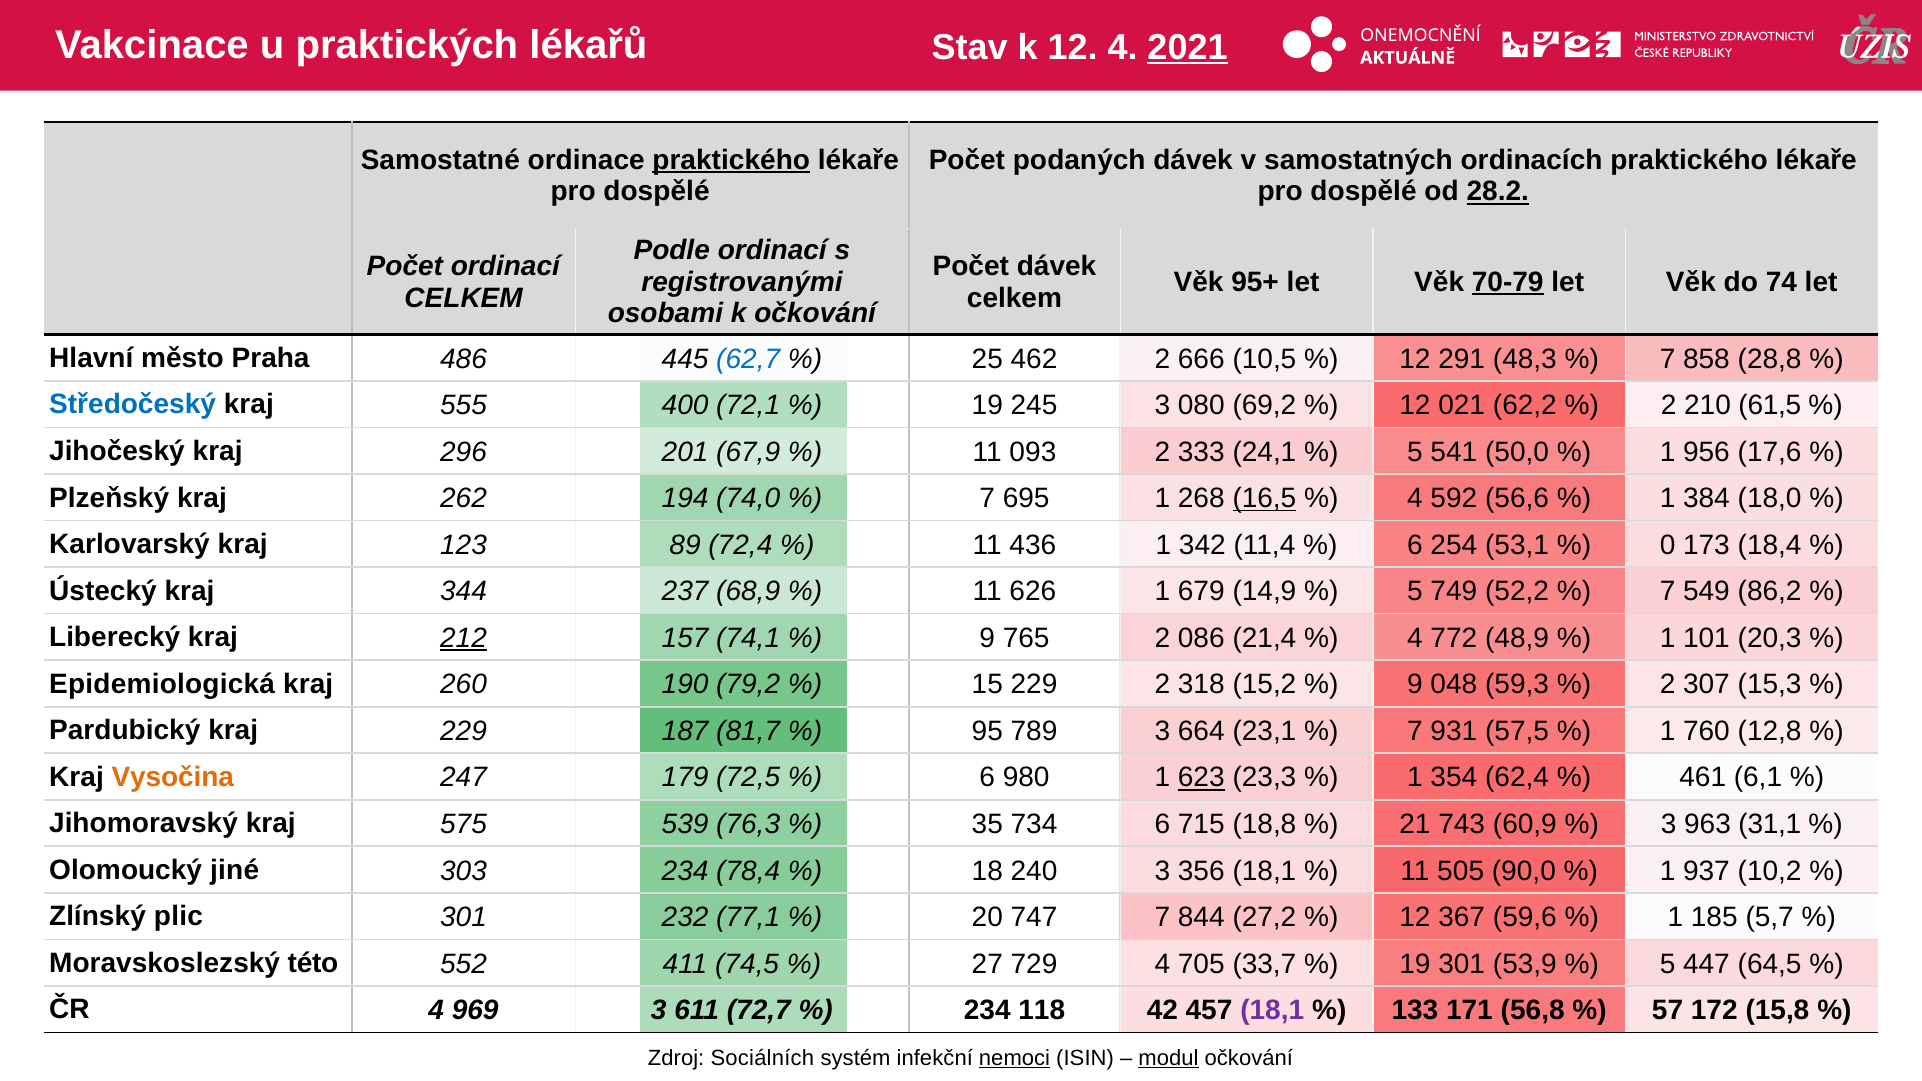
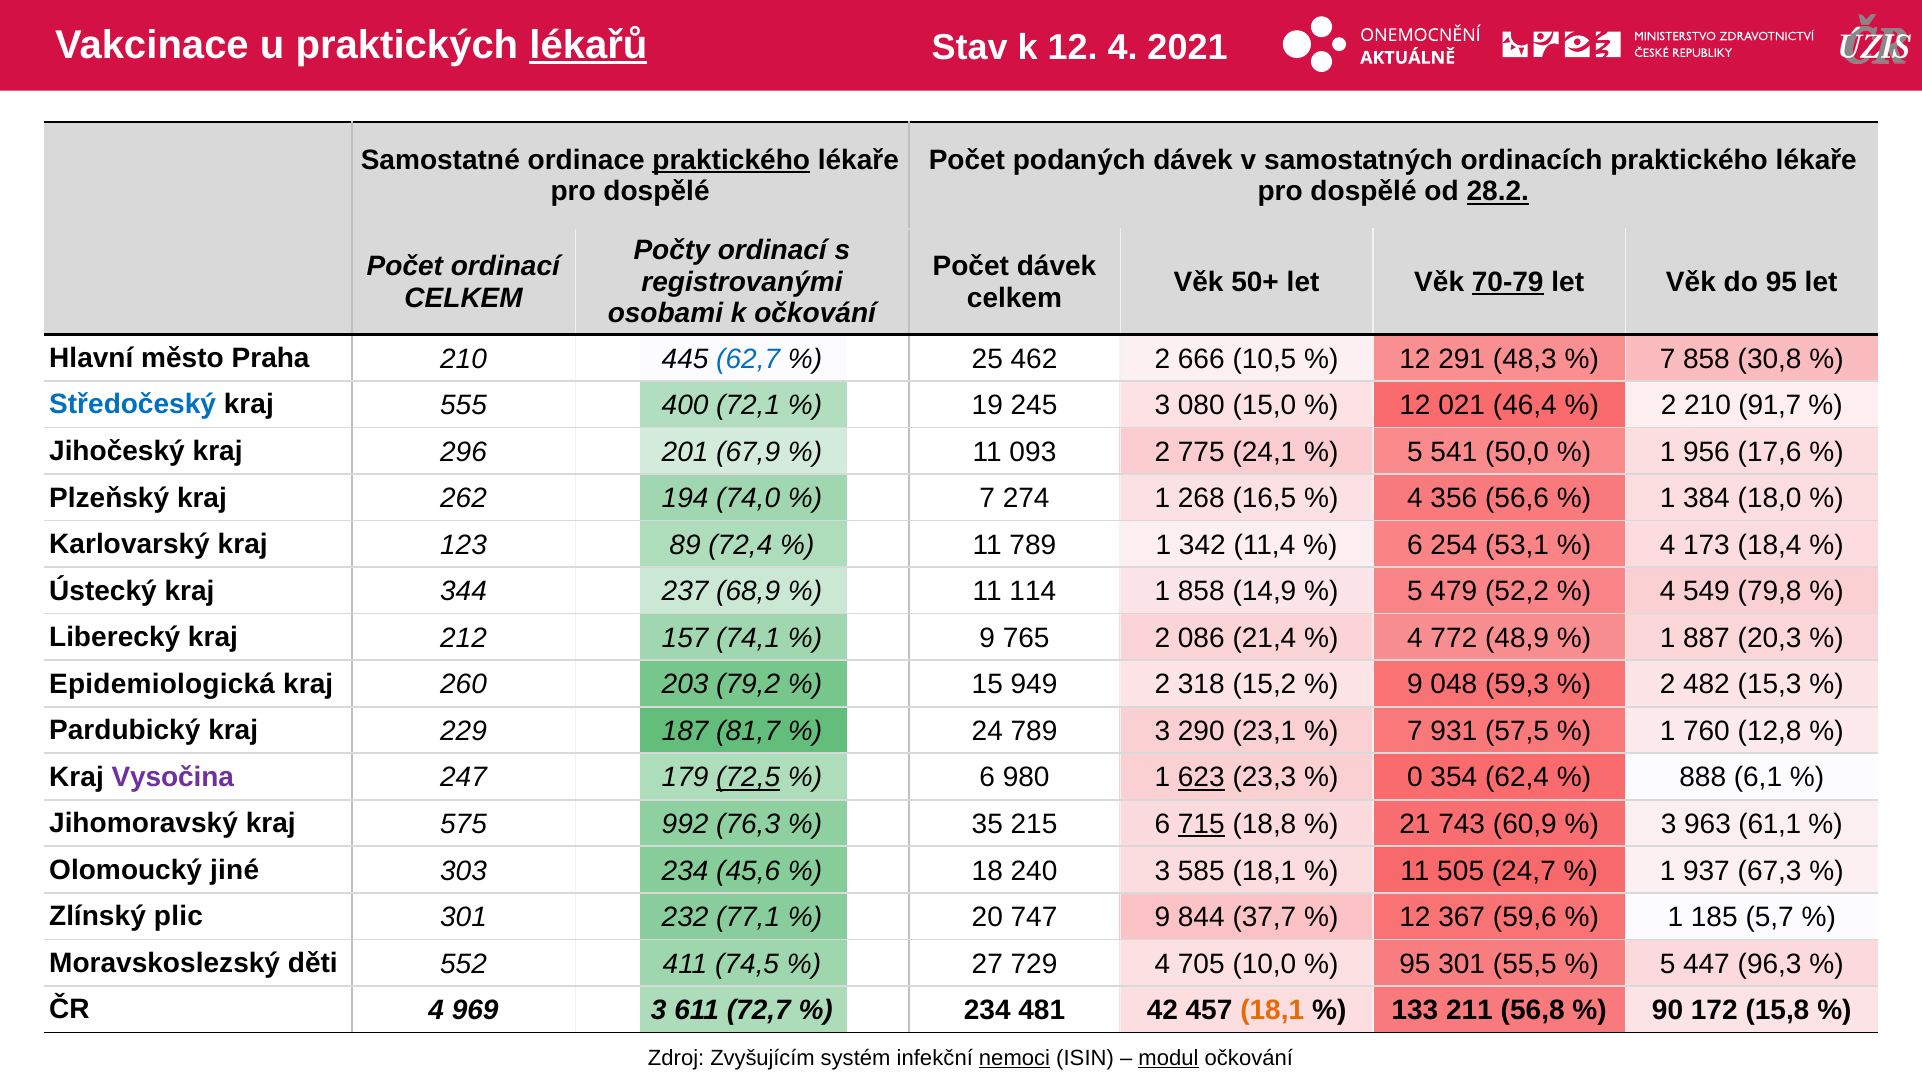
lékařů underline: none -> present (588, 45)
2021 underline: present -> none (1188, 47)
Podle: Podle -> Počty (672, 251)
95+: 95+ -> 50+ (1255, 282)
do 74: 74 -> 95 (1781, 282)
Praha 486: 486 -> 210 (463, 359)
28,8: 28,8 -> 30,8 (1770, 359)
69,2: 69,2 -> 15,0 (1264, 405)
62,2: 62,2 -> 46,4 (1525, 405)
61,5: 61,5 -> 91,7 (1770, 405)
333: 333 -> 775 (1201, 452)
695: 695 -> 274 (1026, 499)
16,5 underline: present -> none (1264, 499)
592: 592 -> 356 (1454, 499)
11 436: 436 -> 789 (1033, 545)
0: 0 -> 4 (1668, 545)
626: 626 -> 114 (1033, 592)
1 679: 679 -> 858 (1201, 592)
749: 749 -> 479 (1454, 592)
7: 7 -> 4 (1668, 592)
86,2: 86,2 -> 79,8 (1770, 592)
212 underline: present -> none (463, 638)
101: 101 -> 887 (1706, 638)
190: 190 -> 203 (685, 685)
15 229: 229 -> 949 (1034, 685)
307: 307 -> 482 (1706, 685)
95: 95 -> 24 (987, 731)
664: 664 -> 290 (1201, 731)
Vysočina colour: orange -> purple (173, 777)
72,5 underline: none -> present (748, 778)
1: 1 -> 0 (1415, 778)
461: 461 -> 888 (1703, 778)
539: 539 -> 992 (685, 824)
734: 734 -> 215 (1034, 824)
715 underline: none -> present (1201, 824)
31,1: 31,1 -> 61,1 (1770, 824)
78,4: 78,4 -> 45,6 (748, 871)
356: 356 -> 585 (1201, 871)
90,0: 90,0 -> 24,7 (1524, 871)
10,2: 10,2 -> 67,3 (1770, 871)
747 7: 7 -> 9 (1162, 917)
27,2: 27,2 -> 37,7 (1264, 917)
této: této -> děti (313, 963)
33,7: 33,7 -> 10,0 (1264, 964)
19: 19 -> 95 (1415, 964)
53,9: 53,9 -> 55,5 (1525, 964)
64,5: 64,5 -> 96,3 (1770, 964)
118: 118 -> 481 (1042, 1010)
18,1 colour: purple -> orange (1272, 1010)
171: 171 -> 211 (1469, 1010)
57: 57 -> 90 (1668, 1010)
Sociálních: Sociálních -> Zvyšujícím (763, 1058)
